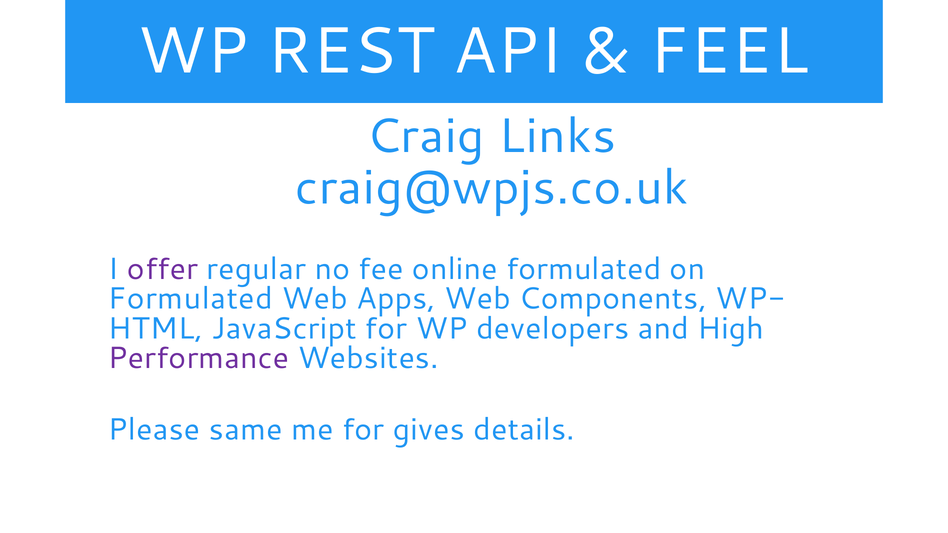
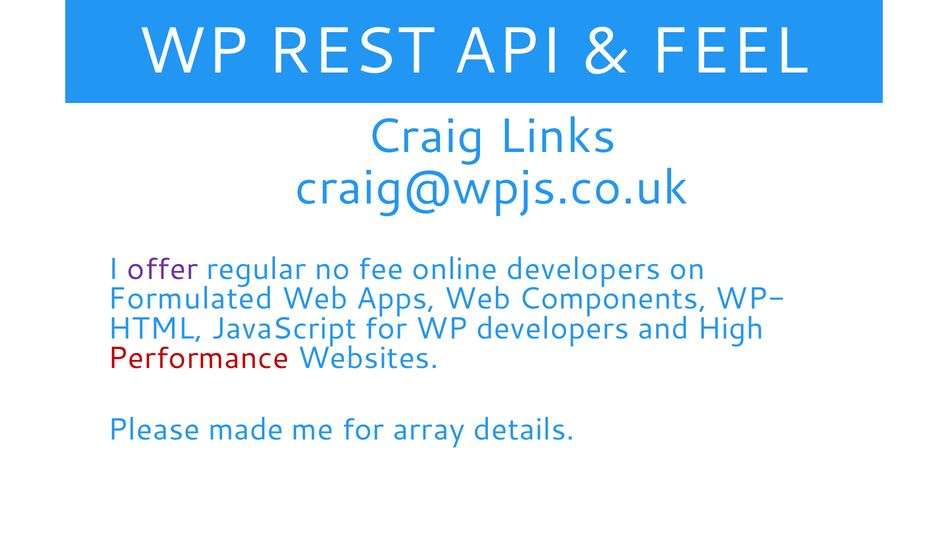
online formulated: formulated -> developers (584, 269)
Performance colour: purple -> red (199, 358)
same: same -> made (246, 430)
gives: gives -> array (429, 430)
